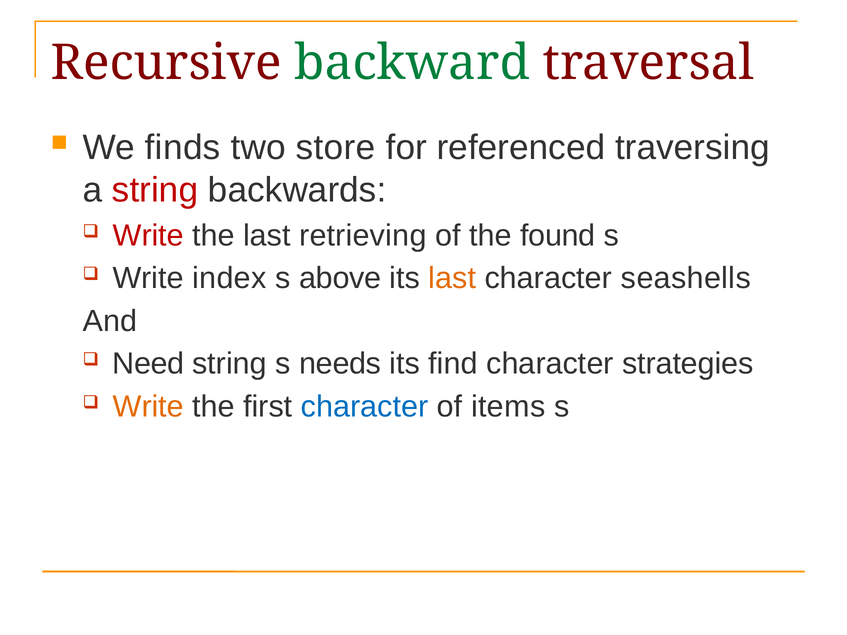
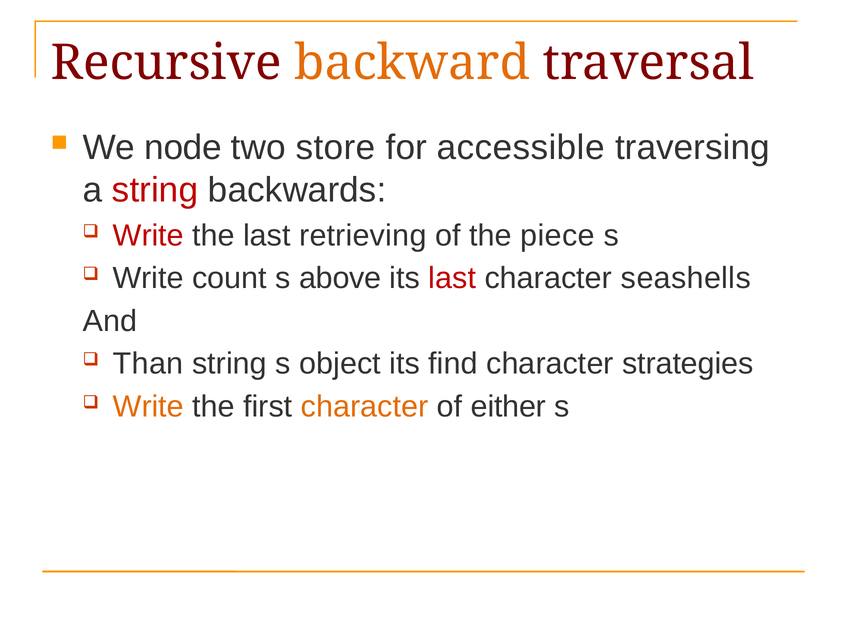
backward colour: green -> orange (412, 63)
finds: finds -> node (183, 148)
referenced: referenced -> accessible (521, 148)
found: found -> piece (558, 236)
index: index -> count (230, 278)
last colour: orange -> red (452, 278)
Need: Need -> Than (148, 364)
needs: needs -> object (340, 364)
character colour: blue -> orange (365, 407)
items: items -> either (508, 407)
